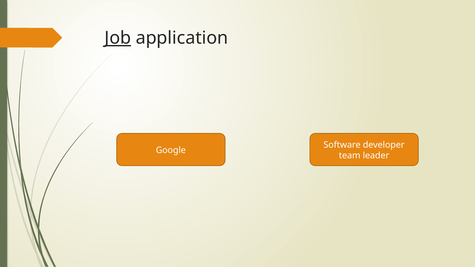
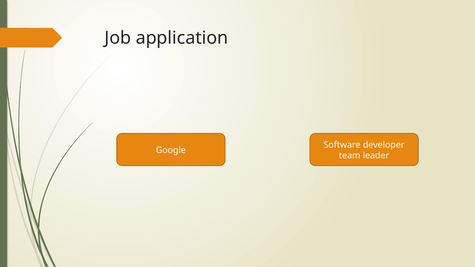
Job underline: present -> none (118, 38)
